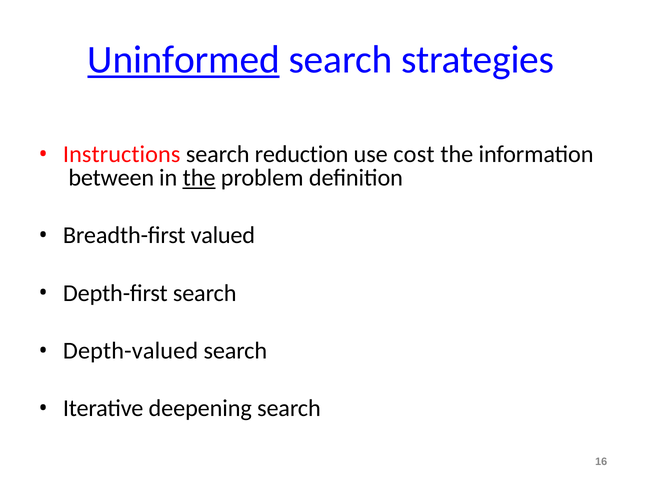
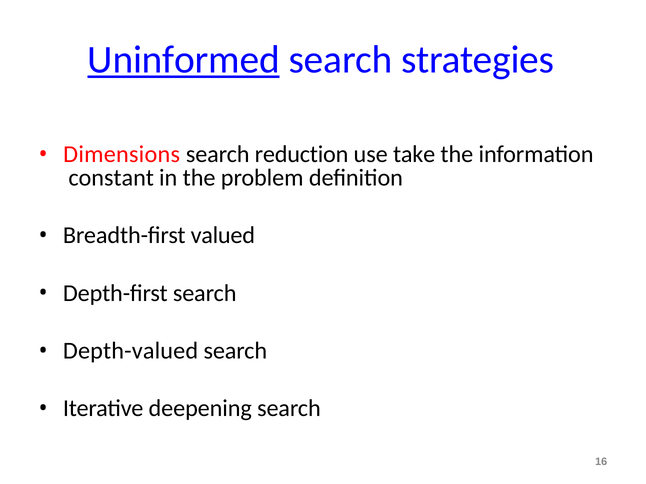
Instructions: Instructions -> Dimensions (122, 155)
cost: cost -> take (414, 155)
between: between -> constant (111, 178)
the underline: present -> none (199, 178)
